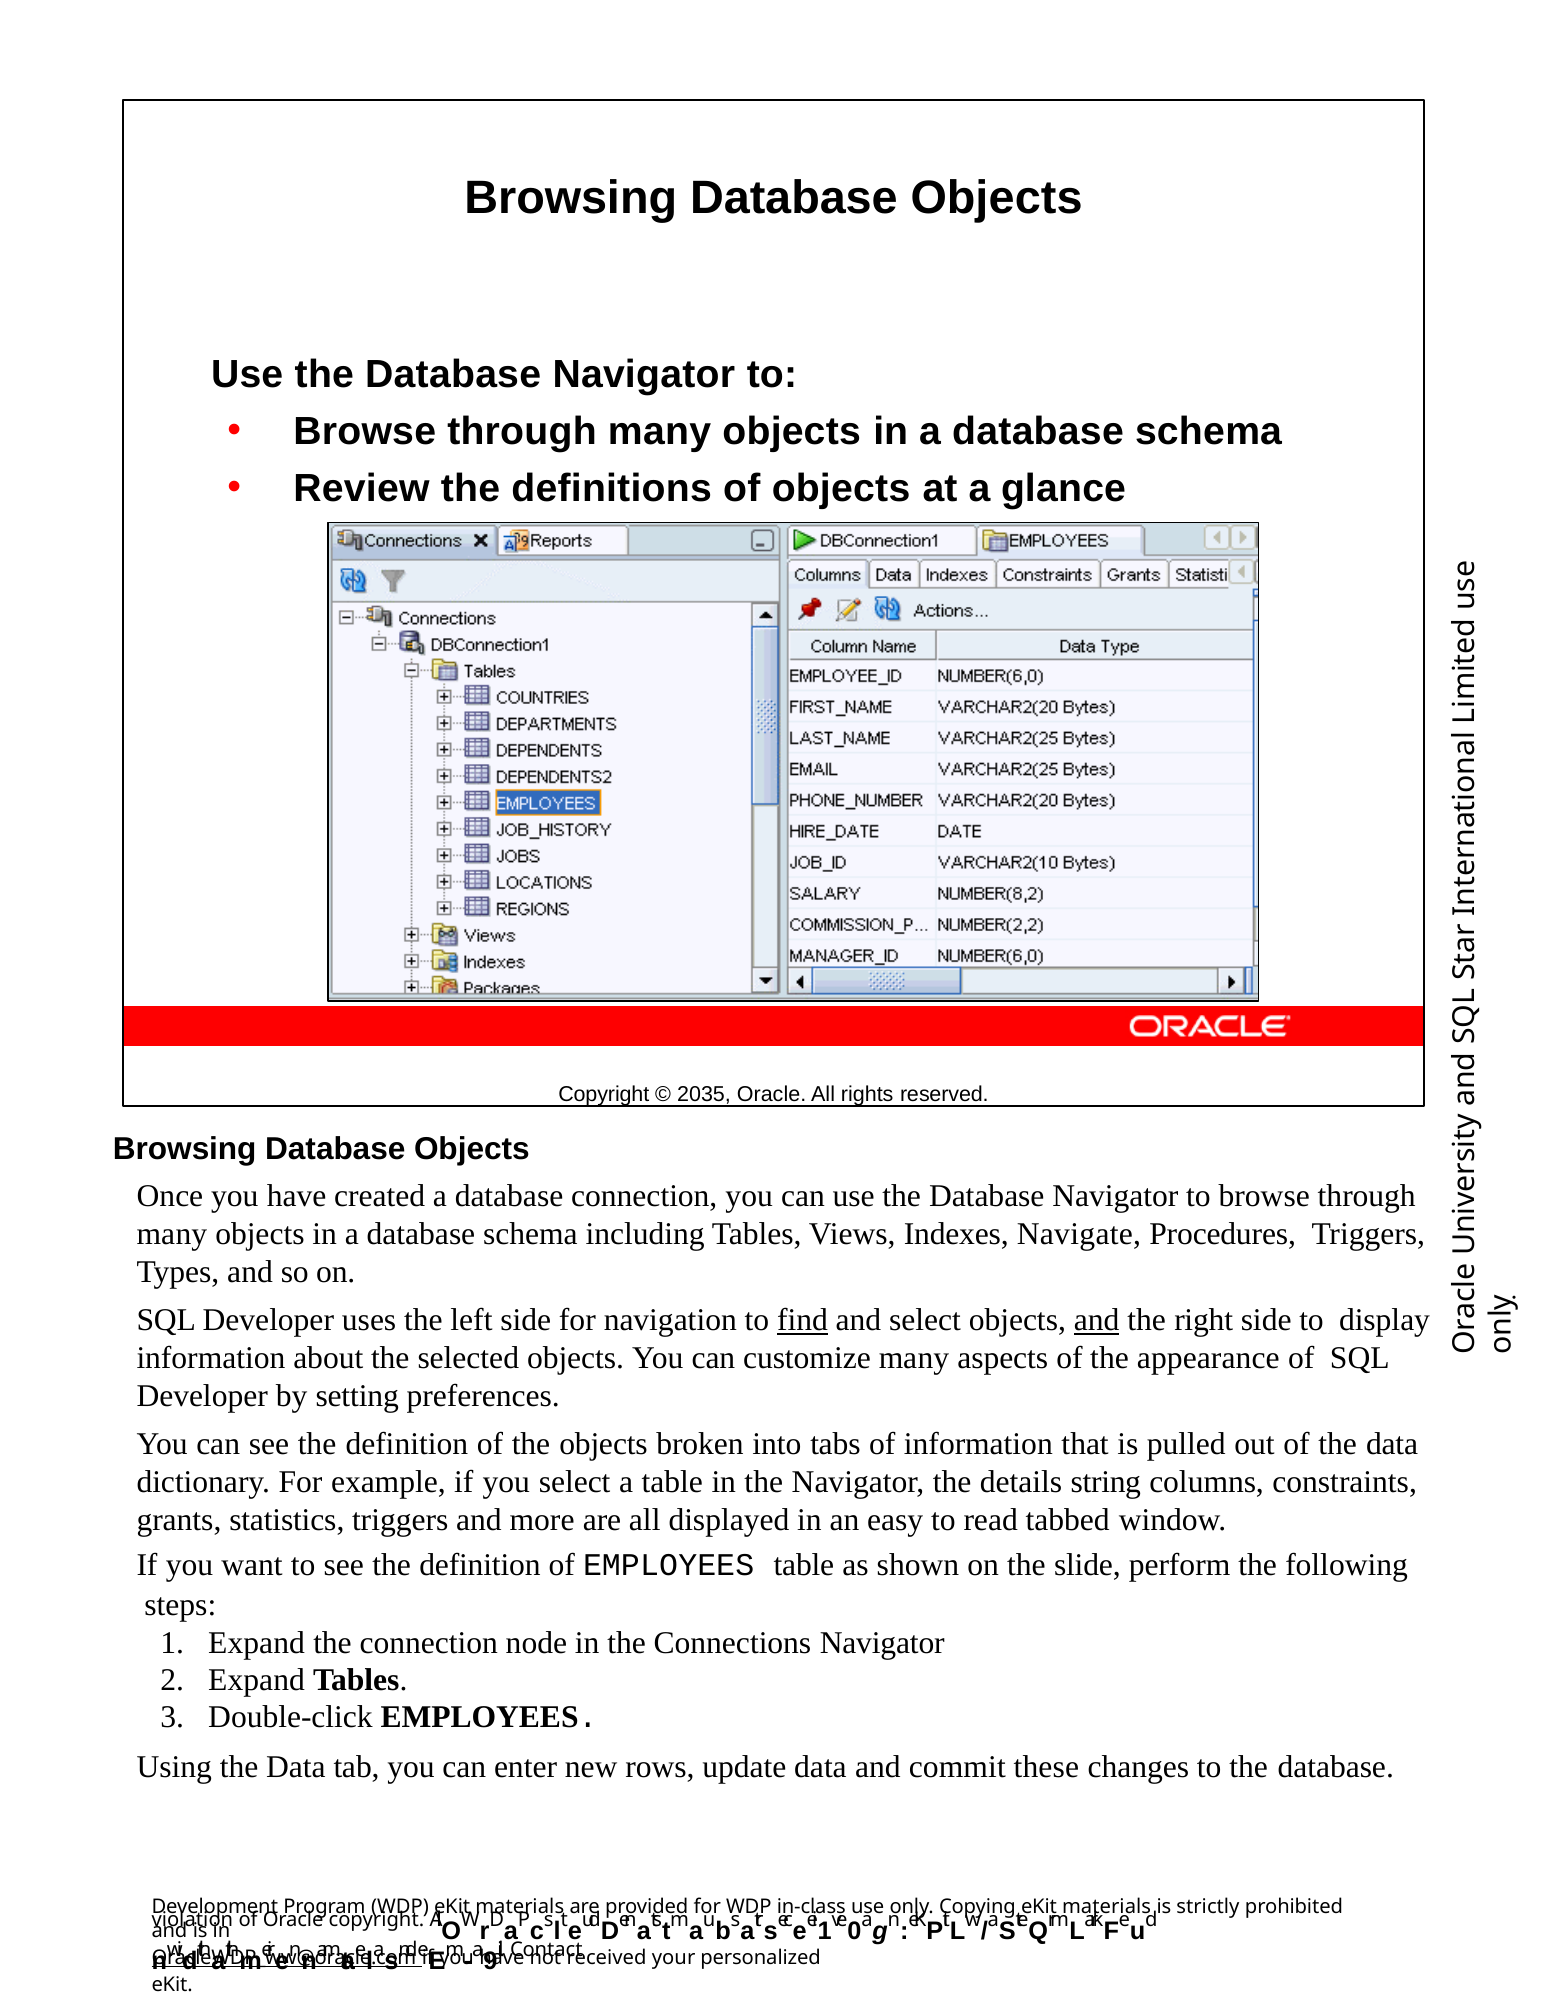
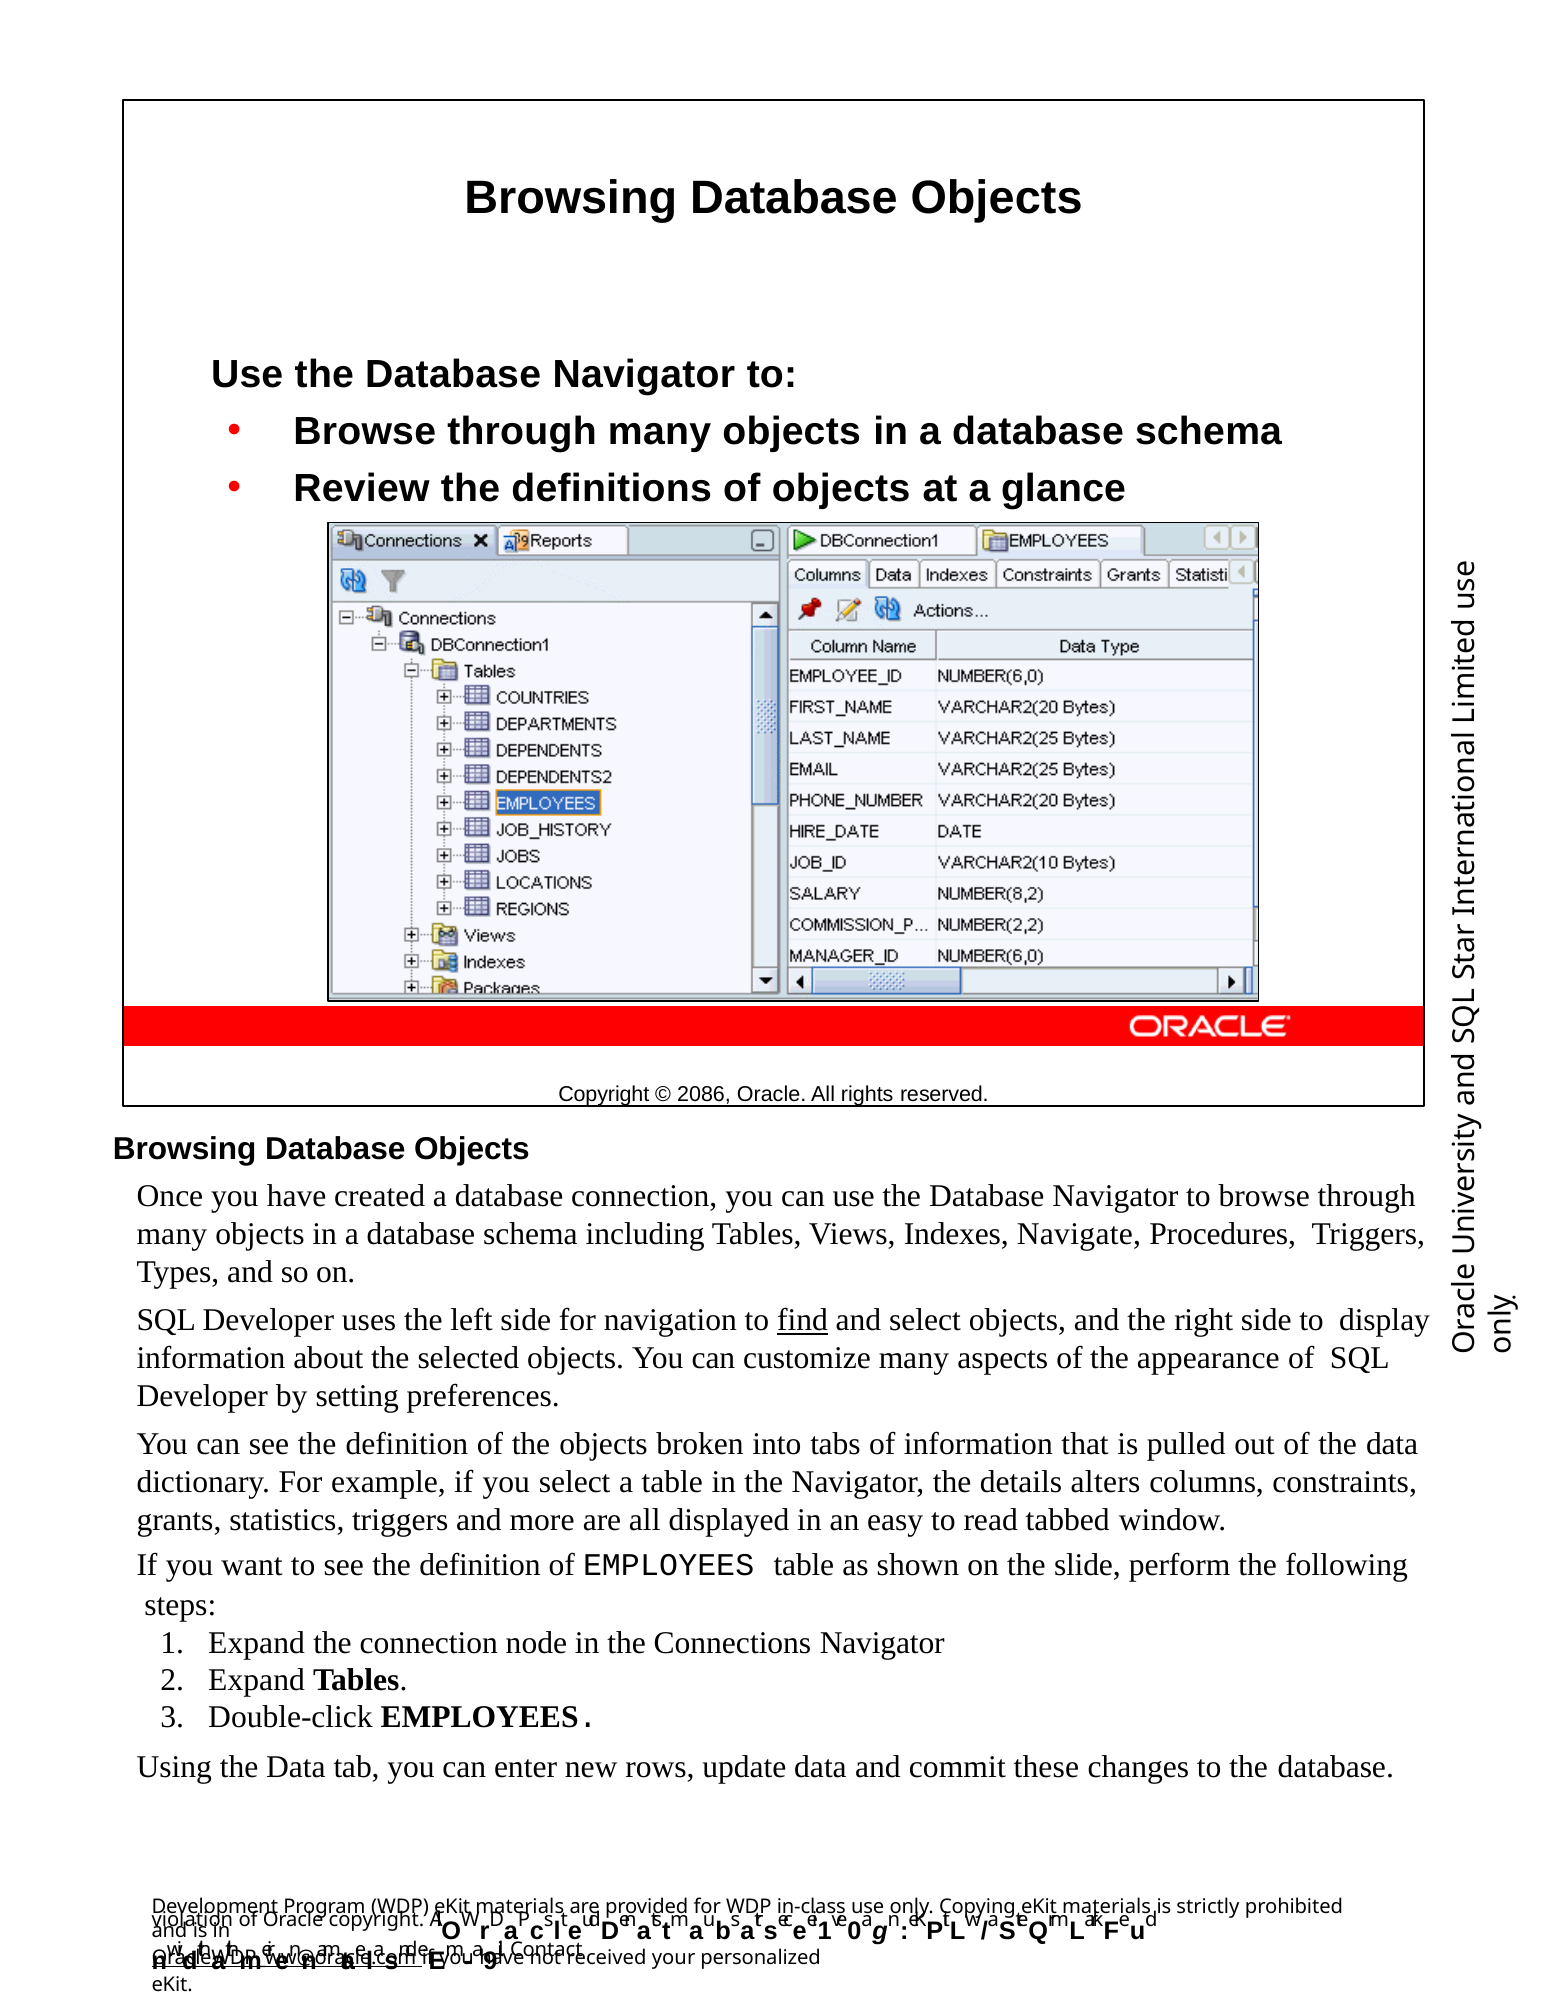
2035: 2035 -> 2086 (704, 1094)
and underline: present -> none (1097, 1320)
string: string -> alters (1106, 1482)
